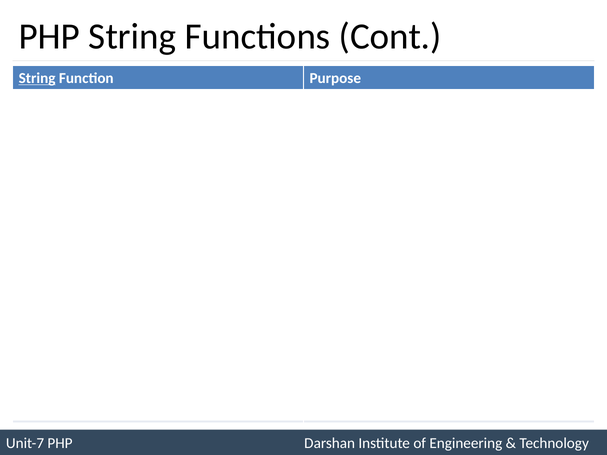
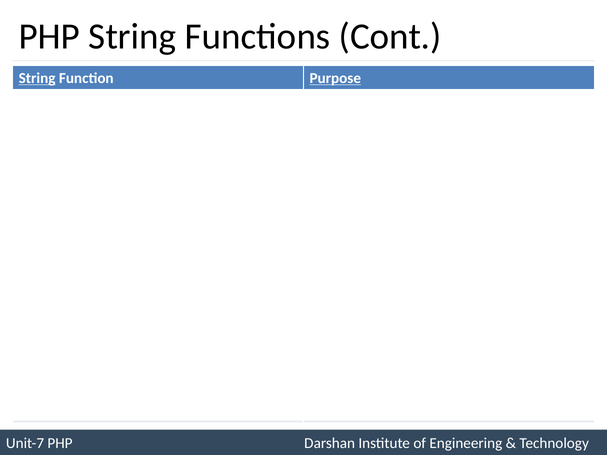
Purpose underline: none -> present (335, 78)
